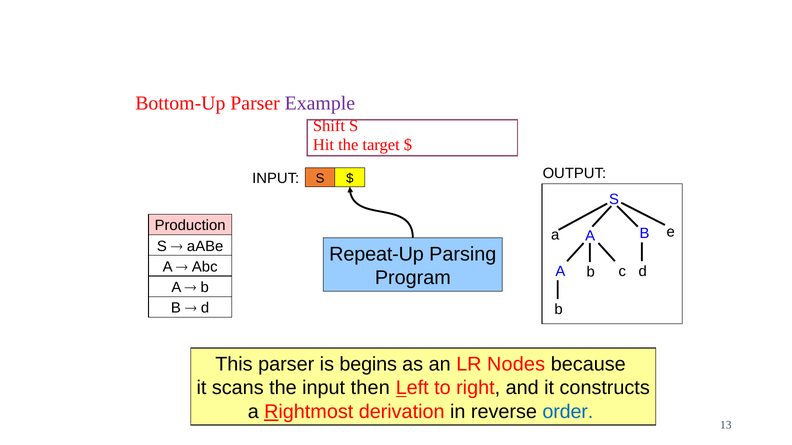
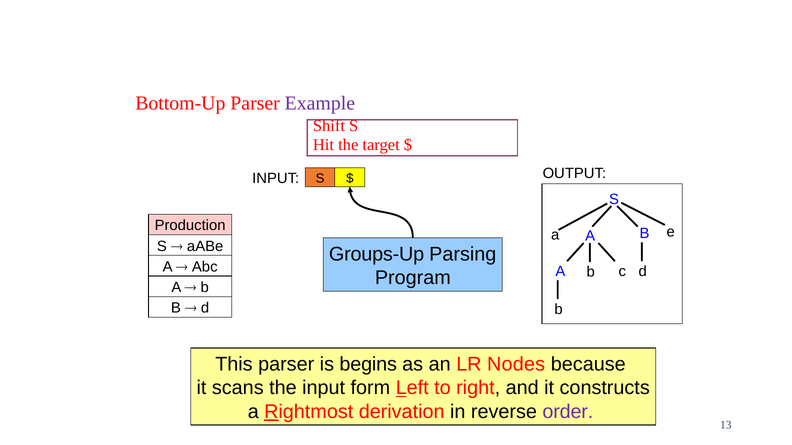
Repeat-Up: Repeat-Up -> Groups-Up (377, 254)
then: then -> form (370, 388)
order colour: blue -> purple (568, 412)
